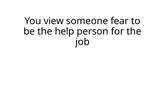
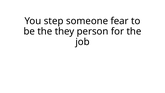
view: view -> step (54, 21)
help: help -> they (65, 31)
